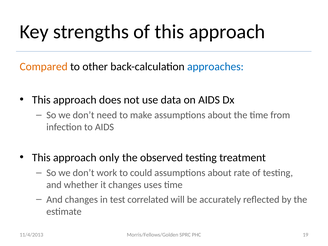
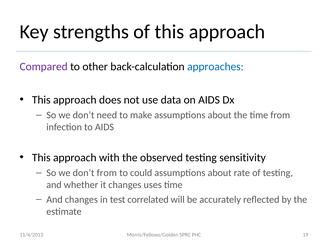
Compared colour: orange -> purple (44, 67)
only: only -> with (109, 158)
treatment: treatment -> sensitivity (243, 158)
don’t work: work -> from (107, 173)
